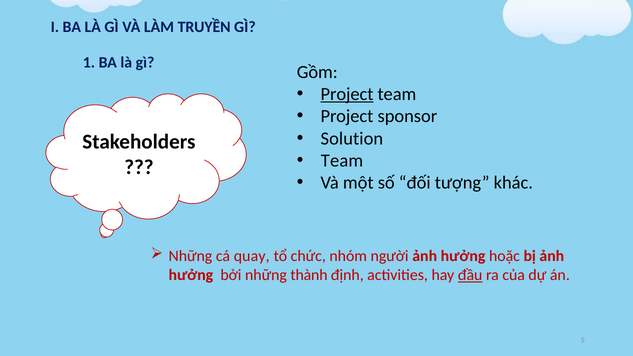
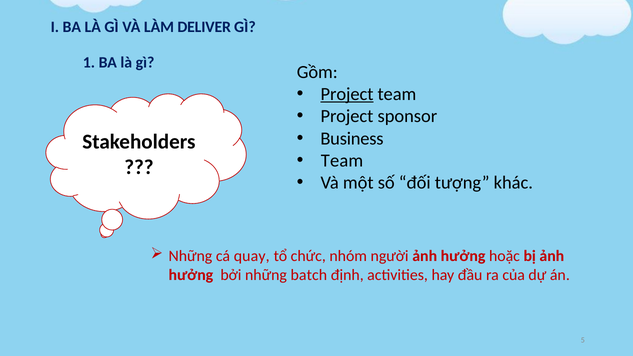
TRUYỀN: TRUYỀN -> DELIVER (204, 27)
Solution: Solution -> Business (352, 138)
thành: thành -> batch (309, 275)
đầu underline: present -> none (470, 275)
